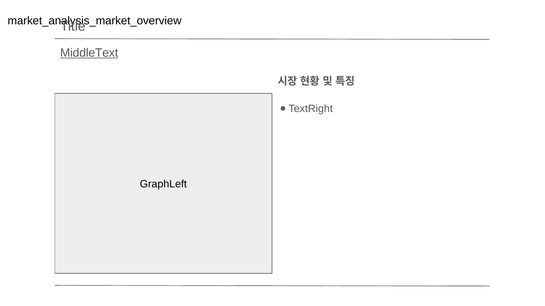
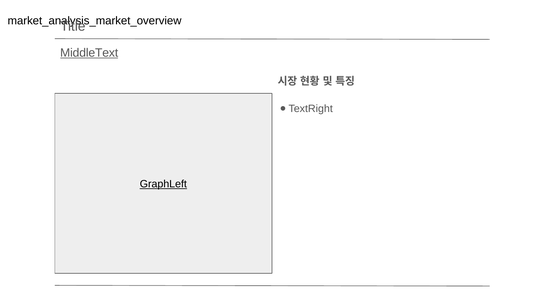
GraphLeft underline: none -> present (163, 184)
